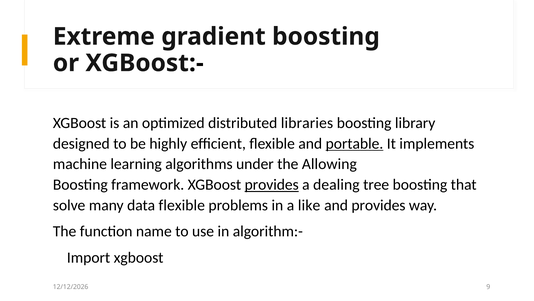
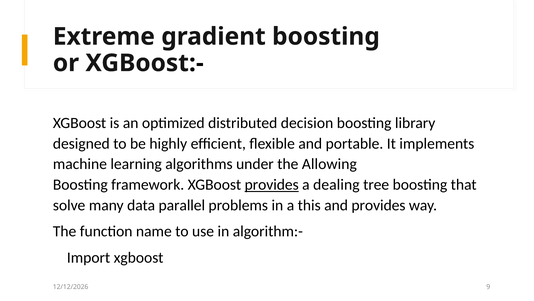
libraries: libraries -> decision (307, 123)
portable underline: present -> none (354, 143)
data flexible: flexible -> parallel (182, 205)
like: like -> this (309, 205)
